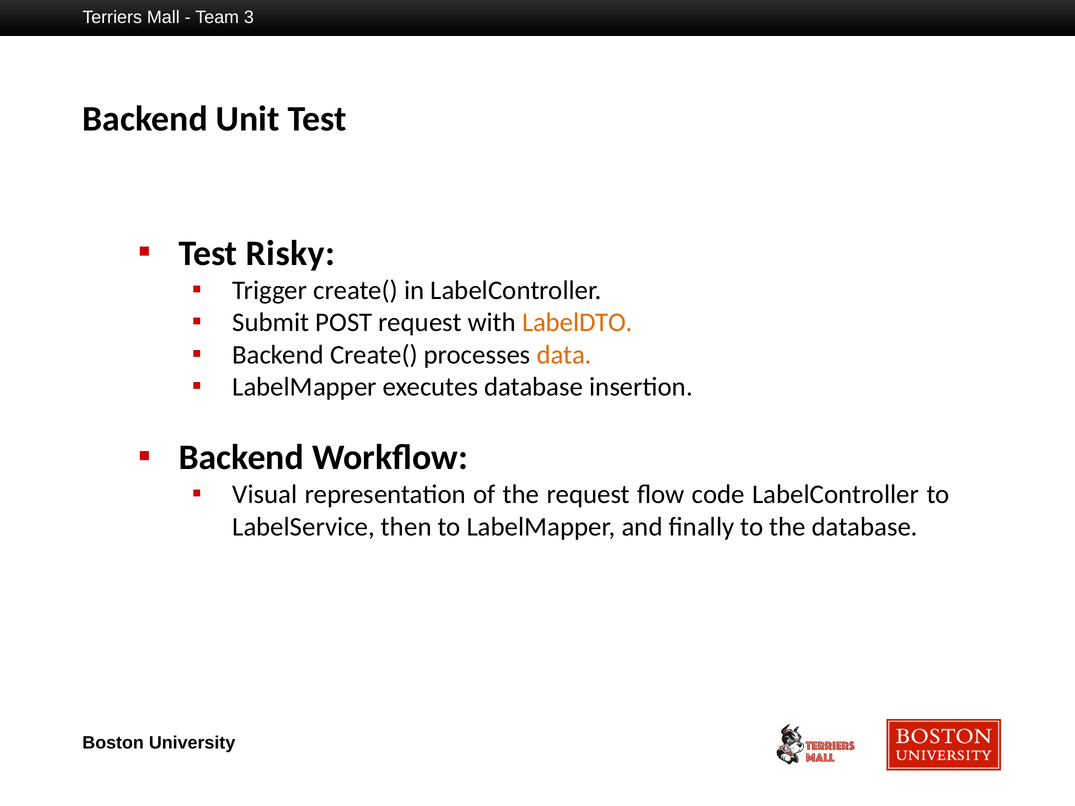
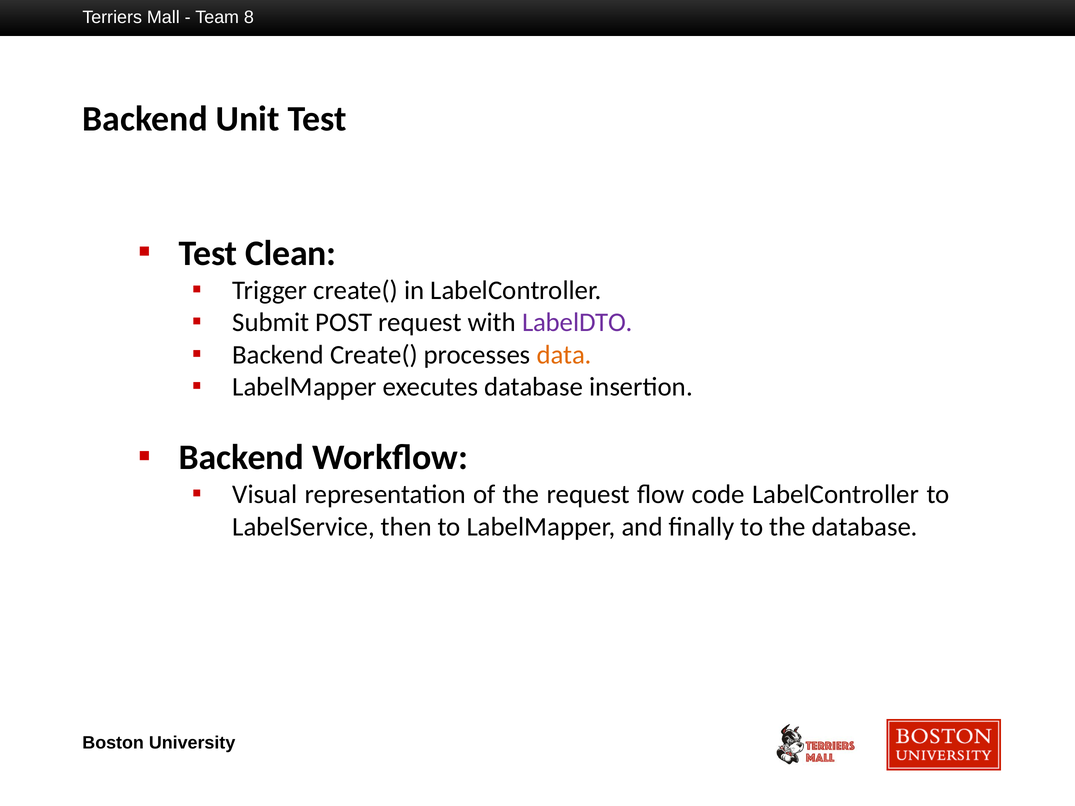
3: 3 -> 8 (249, 17)
Risky: Risky -> Clean (291, 253)
LabelDTO colour: orange -> purple (577, 323)
